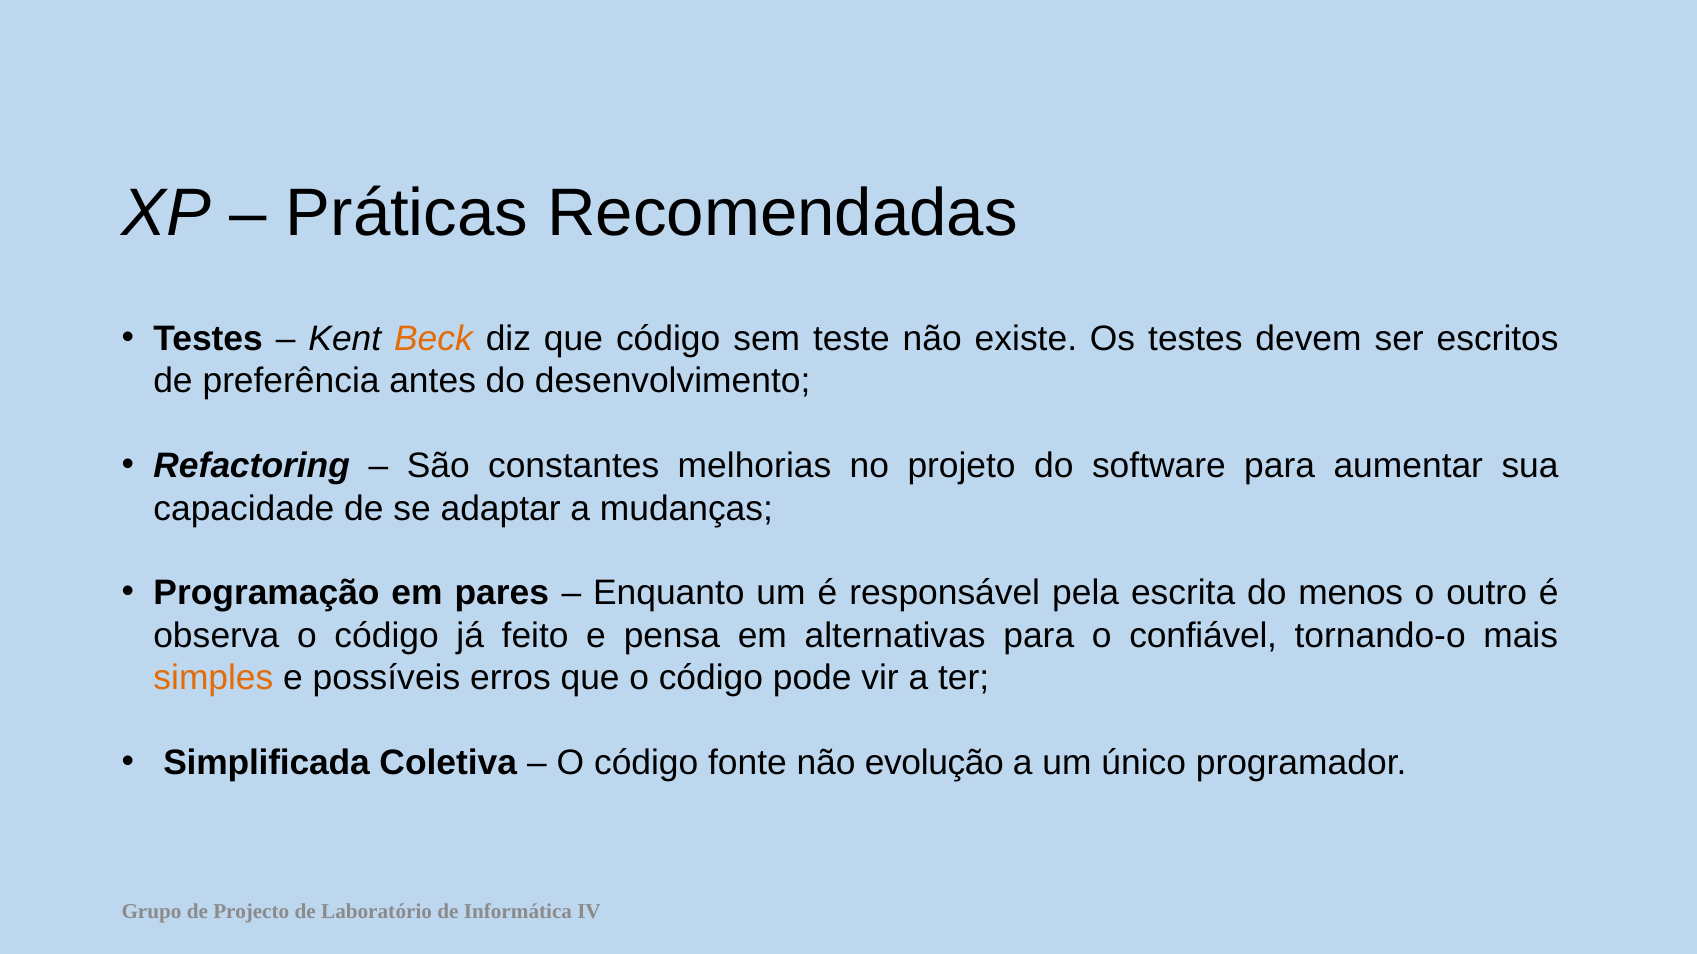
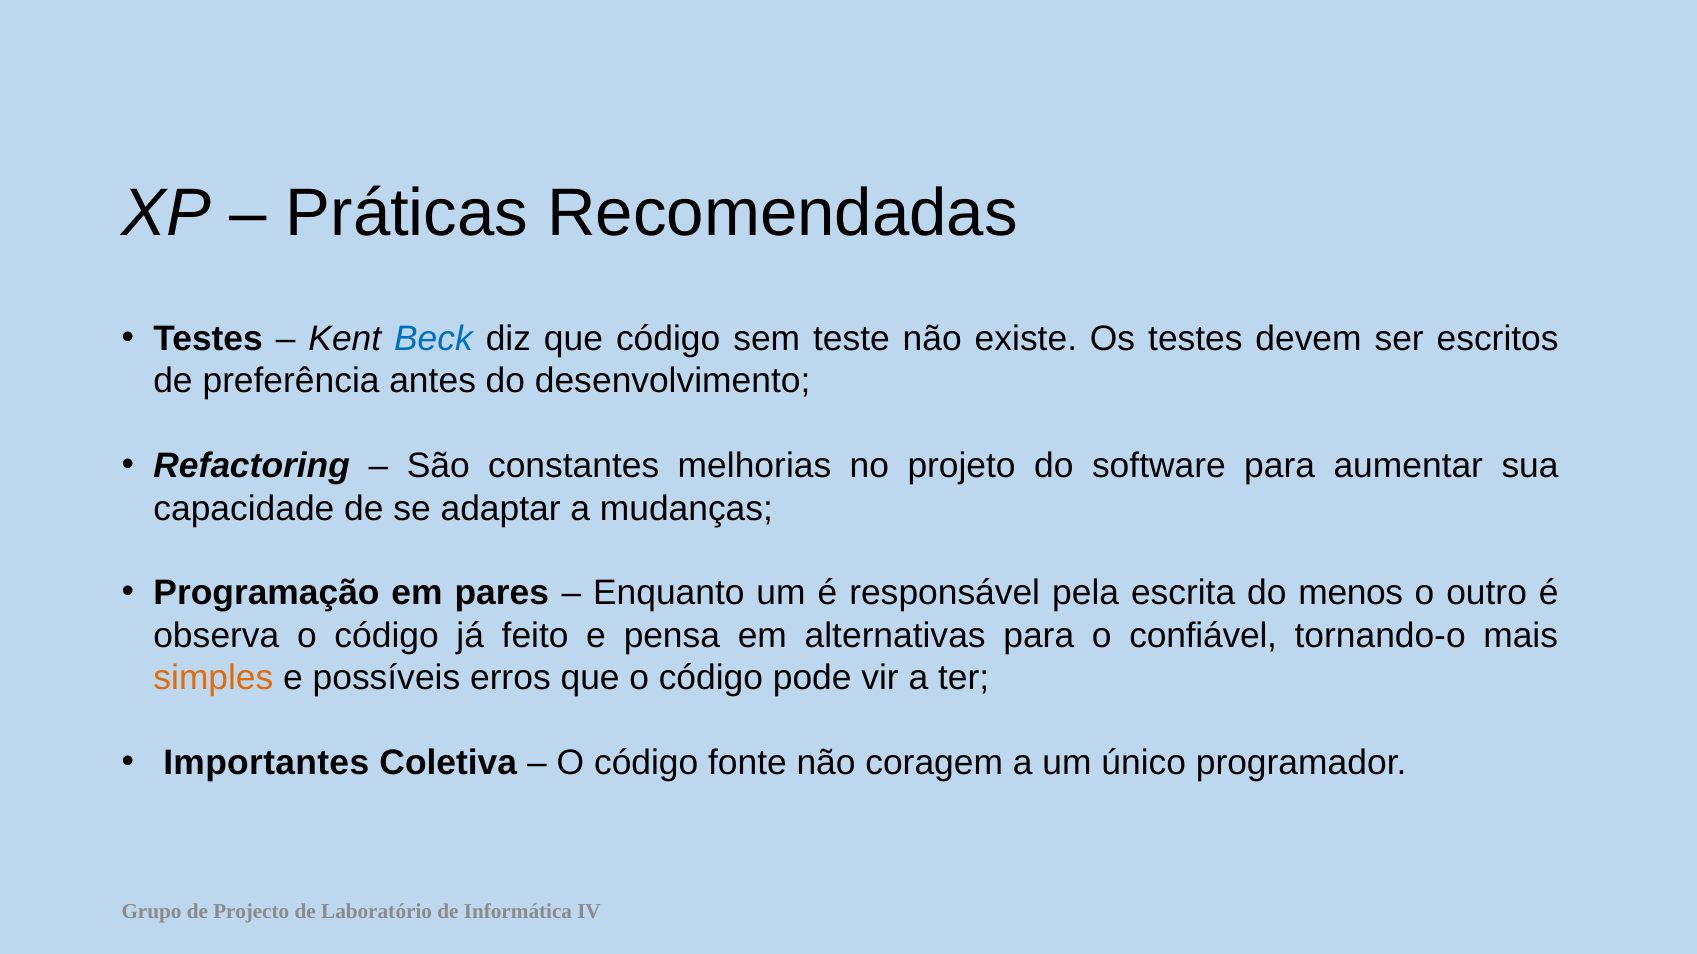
Beck colour: orange -> blue (433, 339)
Simplificada: Simplificada -> Importantes (266, 764)
evolução: evolução -> coragem (934, 764)
